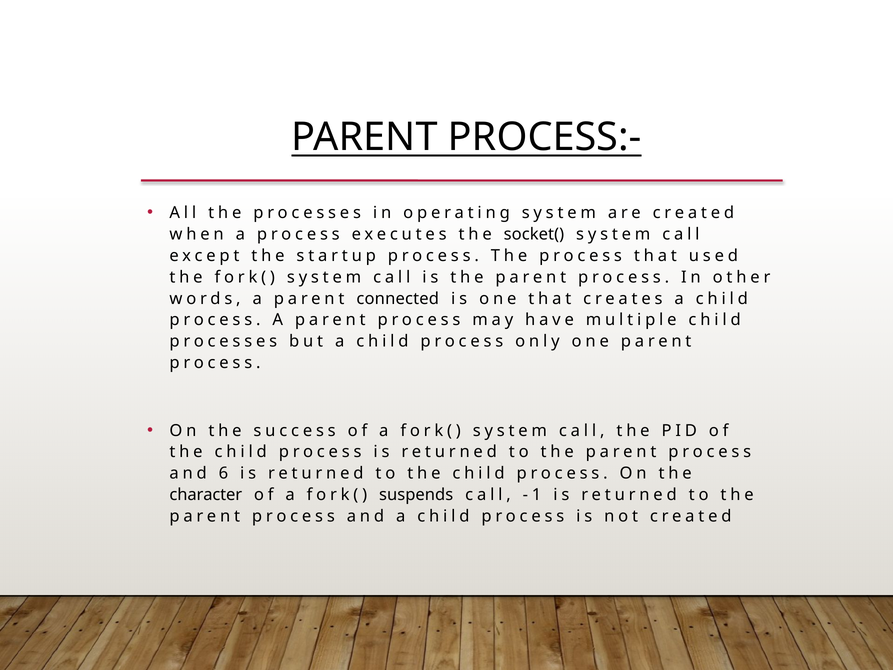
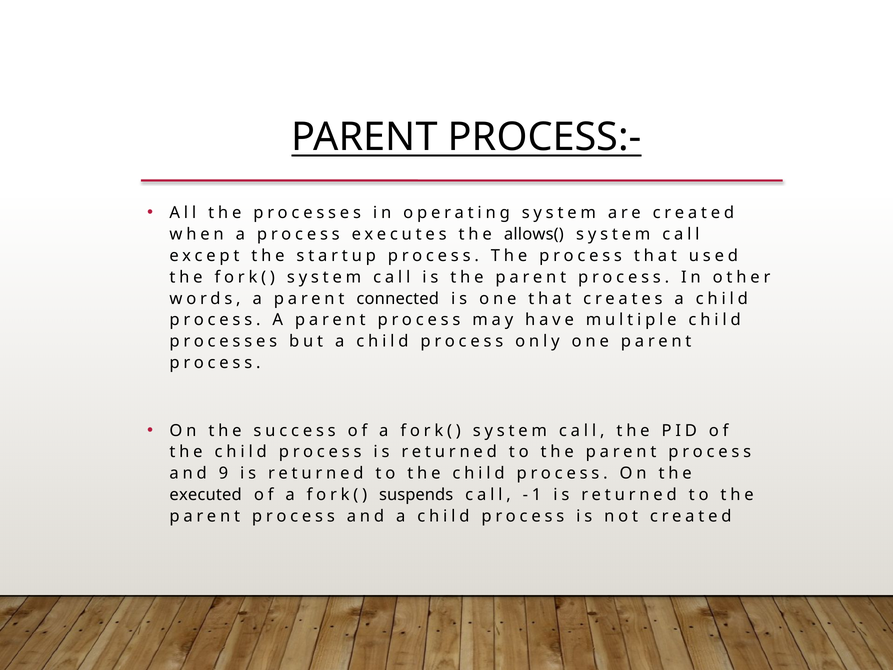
socket(: socket( -> allows( (534, 234)
6: 6 -> 9 (223, 473)
character: character -> executed (206, 495)
